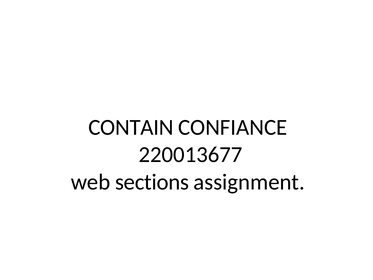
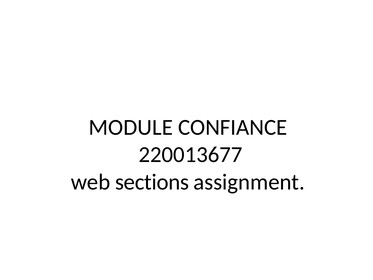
CONTAIN: CONTAIN -> MODULE (131, 127)
